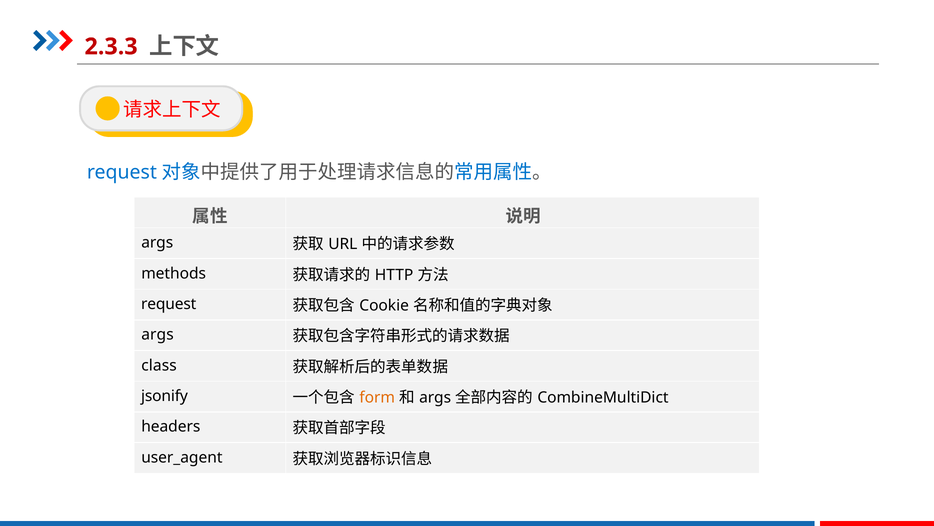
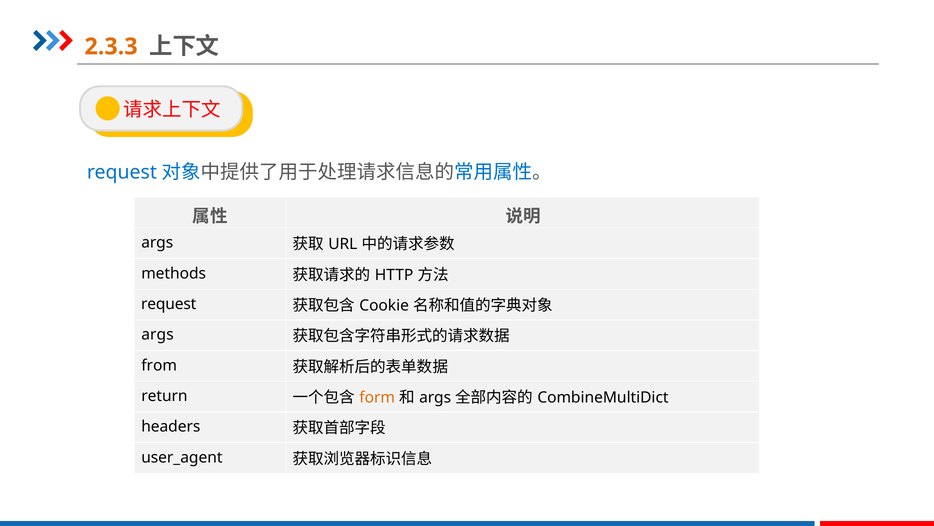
2.3.3 colour: red -> orange (111, 47)
class: class -> from (159, 365)
jsonify: jsonify -> return (164, 396)
